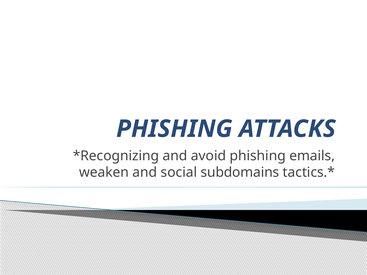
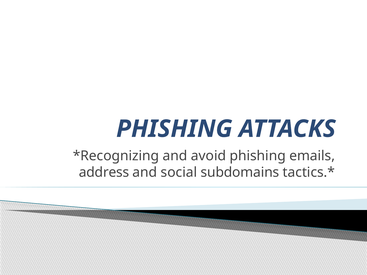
weaken: weaken -> address (104, 173)
